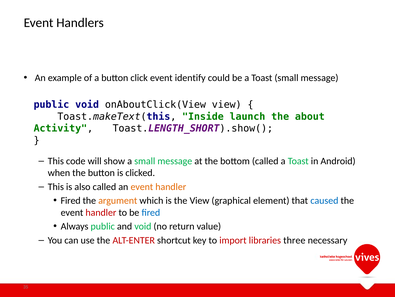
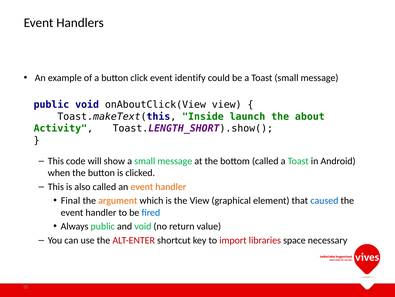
Fired: Fired -> Final (70, 200)
handler colour: red -> black (101, 212)
three: three -> space (294, 240)
